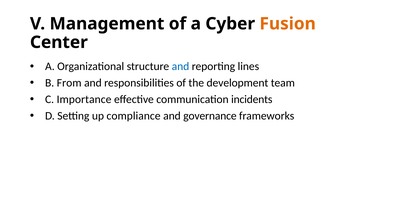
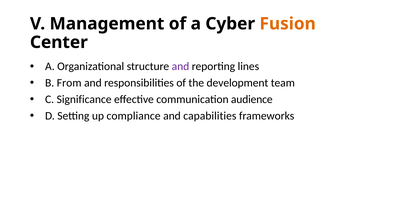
and colour: blue -> purple (180, 66)
Importance: Importance -> Significance (84, 99)
incidents: incidents -> audience (252, 99)
governance: governance -> capabilities (210, 116)
